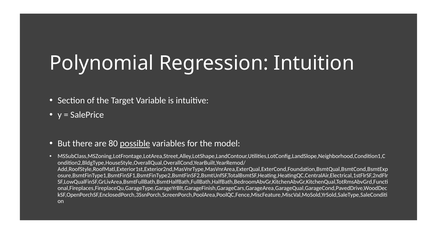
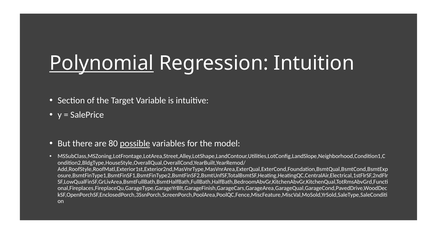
Polynomial underline: none -> present (102, 63)
